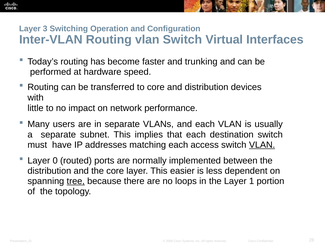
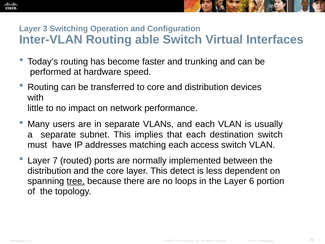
Routing vlan: vlan -> able (147, 40)
VLAN underline: present -> none (262, 145)
0: 0 -> 7 (55, 160)
easier: easier -> detect (182, 171)
1: 1 -> 6 (252, 181)
